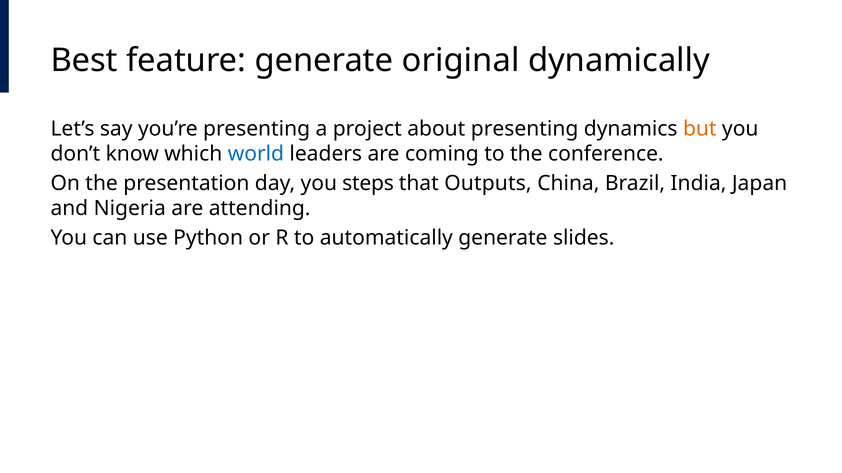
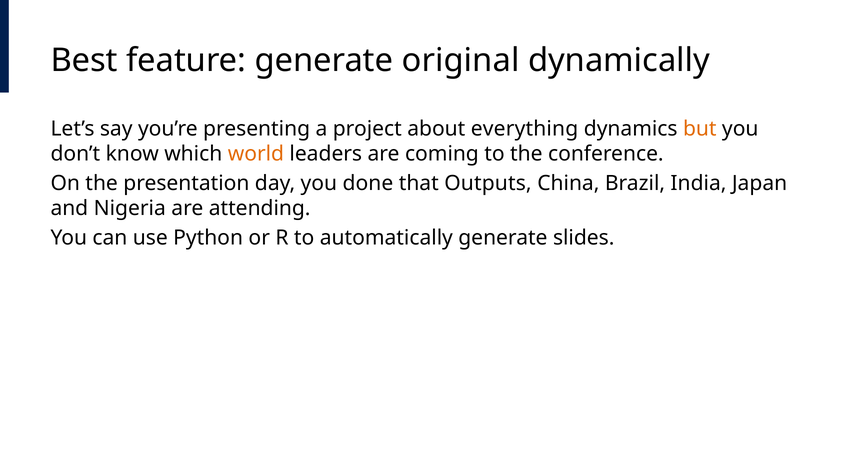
about presenting: presenting -> everything (525, 129)
world colour: blue -> orange (256, 154)
steps: steps -> done (368, 184)
